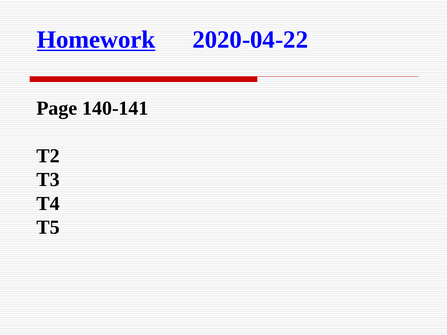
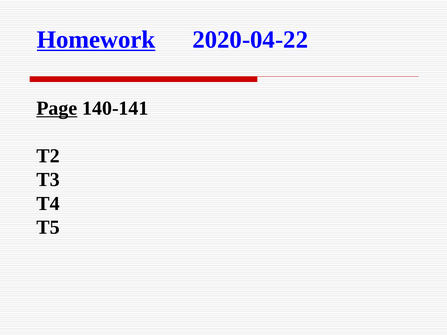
Page underline: none -> present (57, 108)
